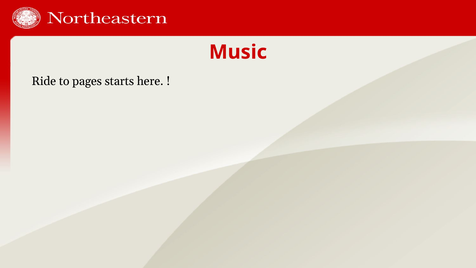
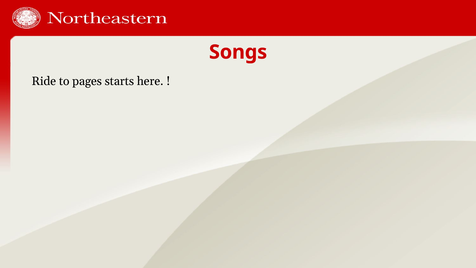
Music: Music -> Songs (238, 52)
